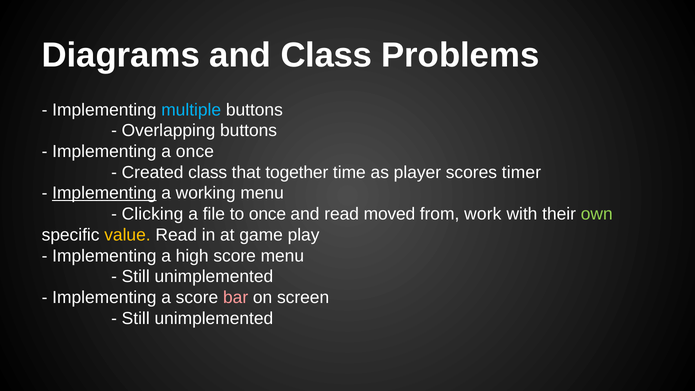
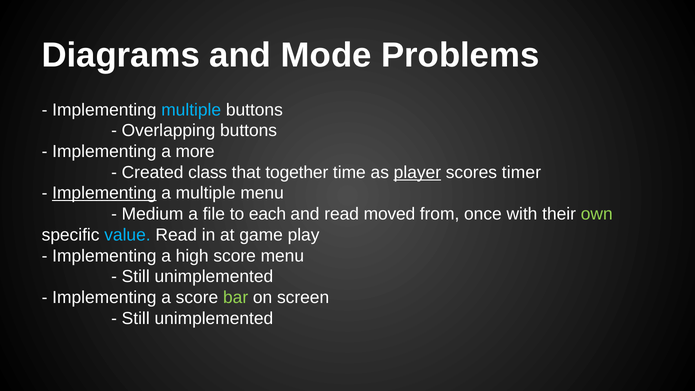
and Class: Class -> Mode (326, 55)
a once: once -> more (195, 152)
player underline: none -> present (417, 172)
a working: working -> multiple (206, 193)
Clicking: Clicking -> Medium (153, 214)
to once: once -> each (267, 214)
work: work -> once (483, 214)
value colour: yellow -> light blue (127, 235)
bar colour: pink -> light green (236, 297)
